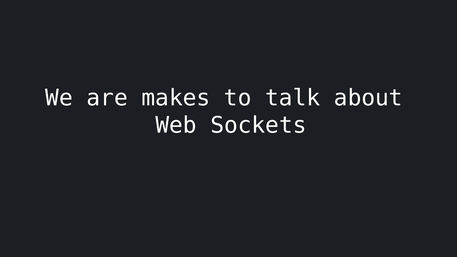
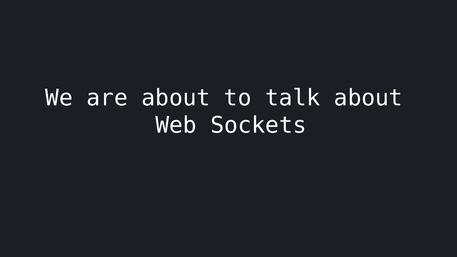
are makes: makes -> about (176, 98)
